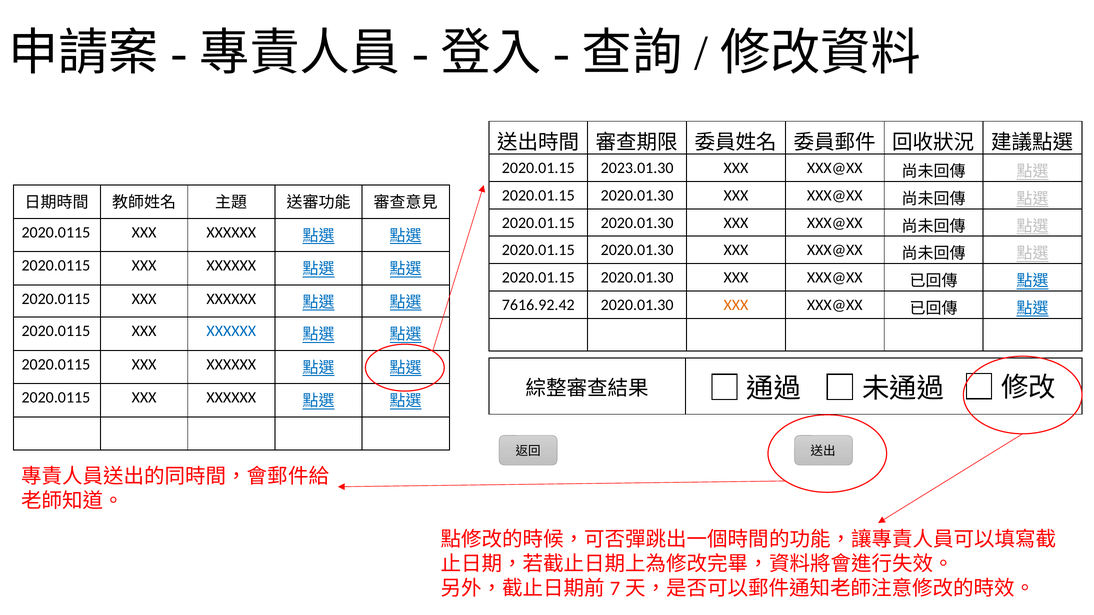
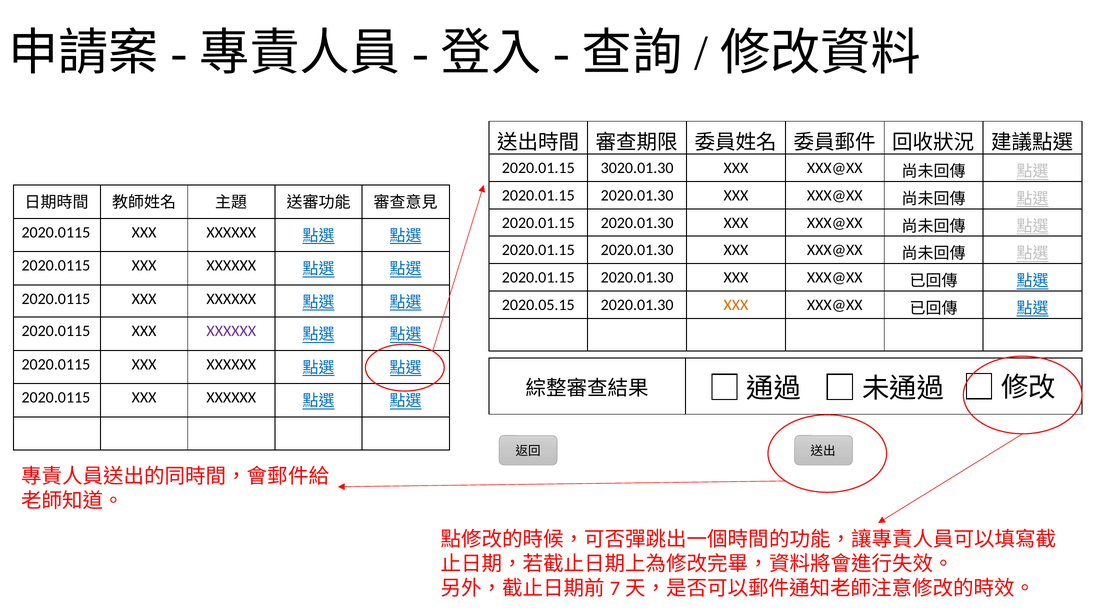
2023.01.30: 2023.01.30 -> 3020.01.30 (637, 168)
7616.92.42: 7616.92.42 -> 2020.05.15 (538, 305)
XXXXXX colour: blue -> purple (231, 331)
